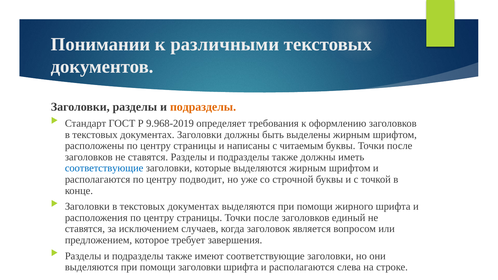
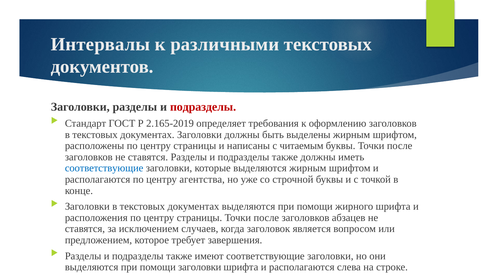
Понимании: Понимании -> Интервалы (100, 44)
подразделы colour: orange -> red (203, 107)
9.968-2019: 9.968-2019 -> 2.165-2019 (170, 123)
подводит: подводит -> агентства (202, 180)
единый: единый -> абзацев (349, 218)
